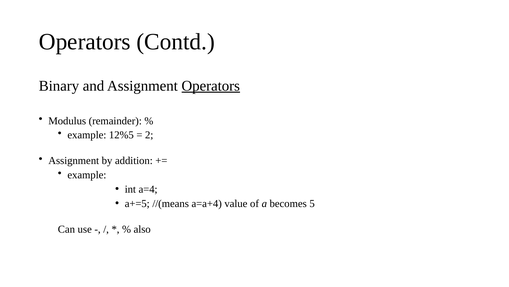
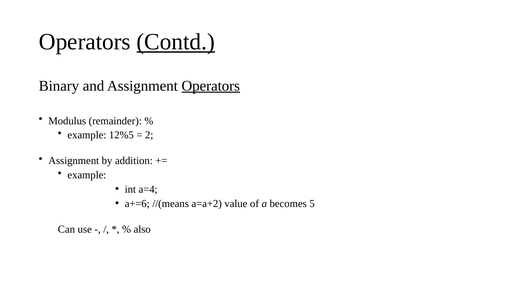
Contd underline: none -> present (176, 42)
a+=5: a+=5 -> a+=6 (137, 203)
a=a+4: a=a+4 -> a=a+2 (207, 203)
